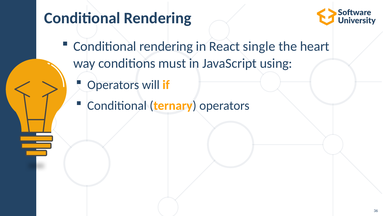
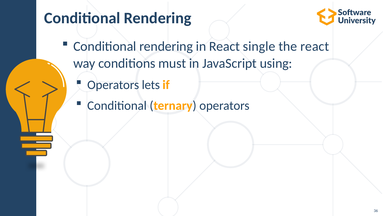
the heart: heart -> react (315, 46)
will: will -> lets (151, 85)
